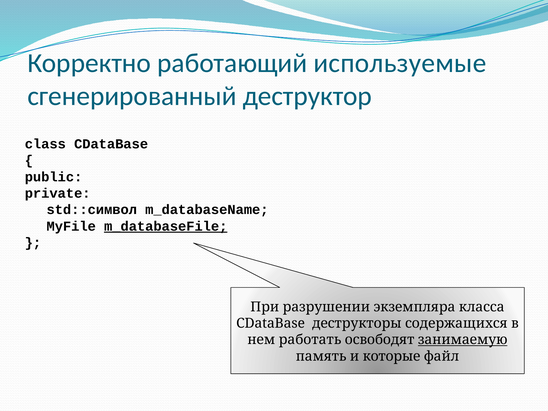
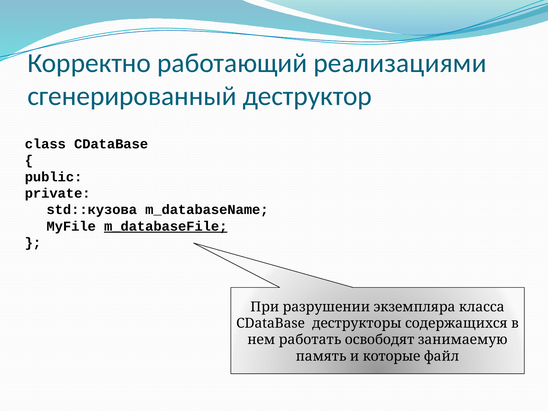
используемые: используемые -> реализациями (400, 63)
std::символ: std::символ -> std::кузова (92, 210)
занимаемую underline: present -> none (463, 340)
